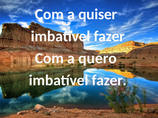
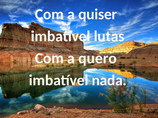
fazer: fazer -> lutas (109, 36)
fazer: fazer -> nada (109, 81)
